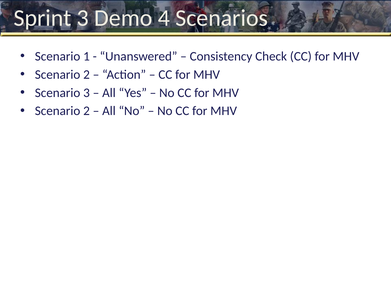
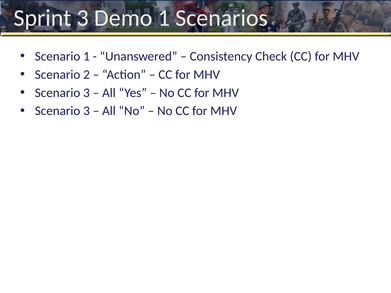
Demo 4: 4 -> 1 (164, 18)
2: 2 -> 3 (87, 111)
